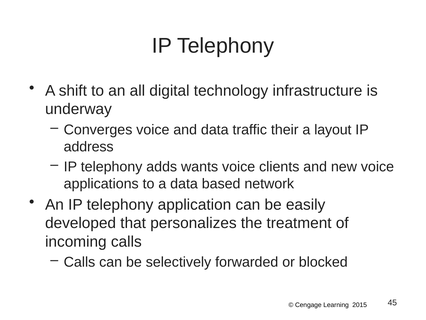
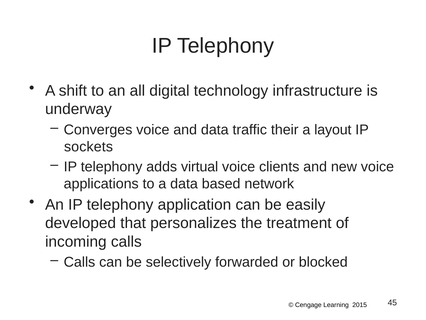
address: address -> sockets (88, 147)
wants: wants -> virtual (200, 166)
